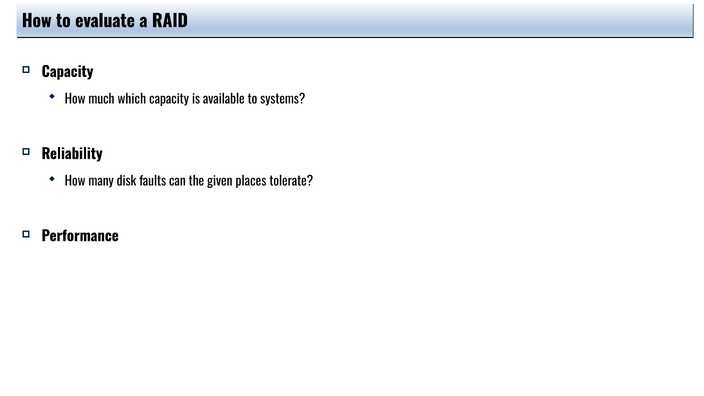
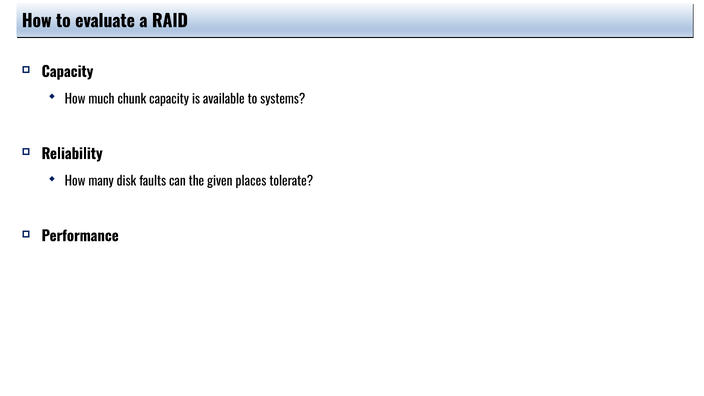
which: which -> chunk (132, 99)
